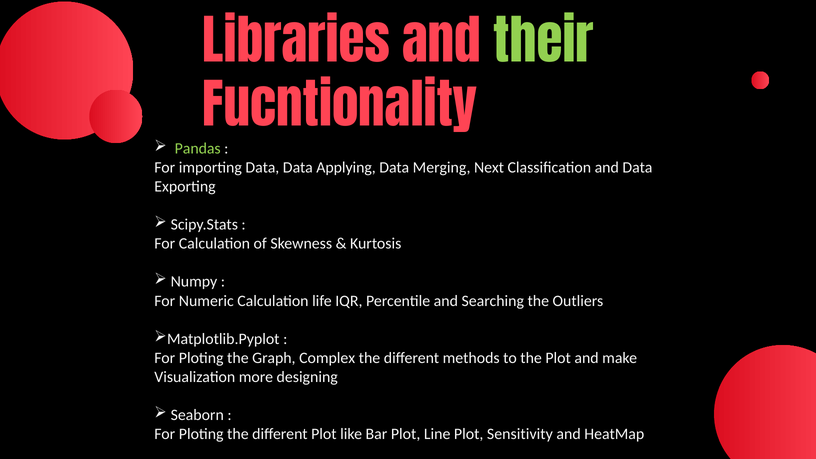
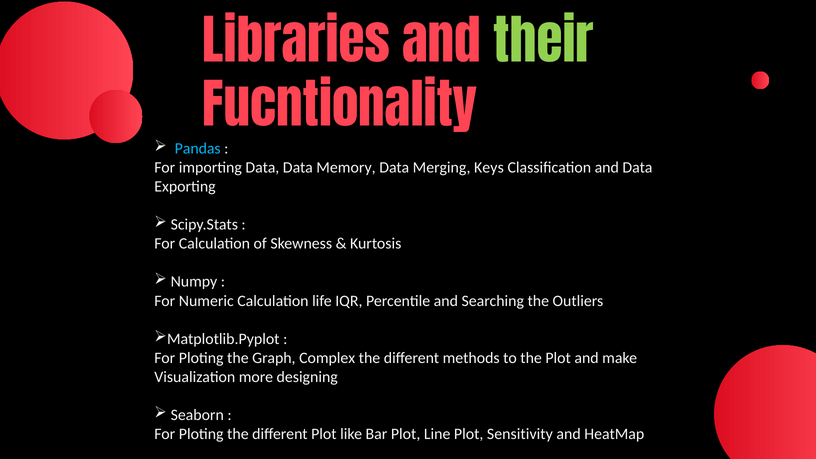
Pandas colour: light green -> light blue (198, 148)
Applying: Applying -> Memory (346, 167)
Next: Next -> Keys (489, 167)
